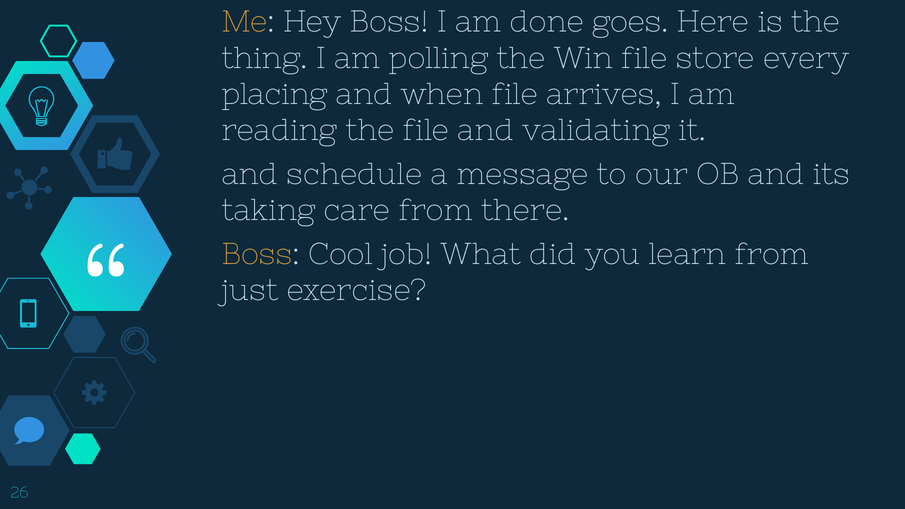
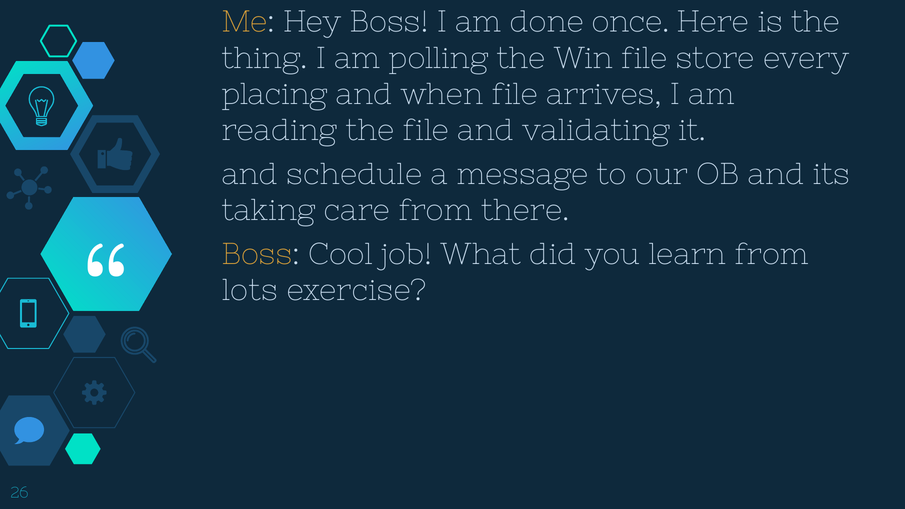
goes: goes -> once (630, 22)
just: just -> lots (250, 290)
